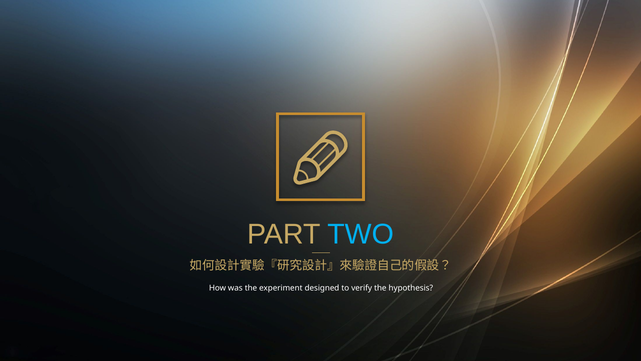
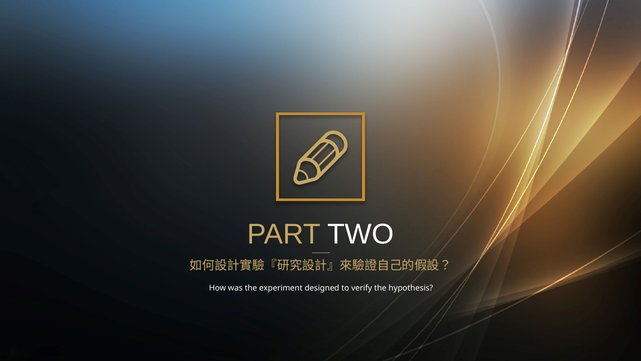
TWO colour: light blue -> white (361, 234)
